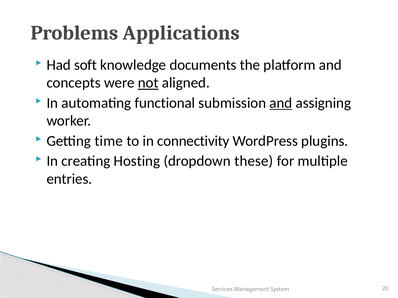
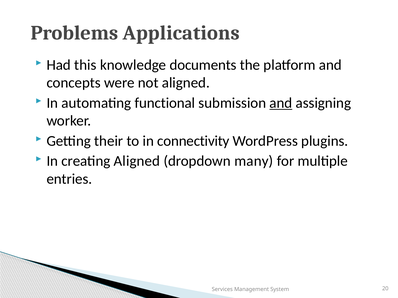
soft: soft -> this (85, 65)
not underline: present -> none (148, 83)
time: time -> their (109, 141)
creating Hosting: Hosting -> Aligned (137, 161)
these: these -> many (254, 161)
